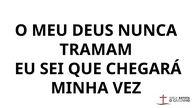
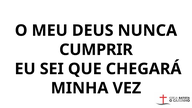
TRAMAM: TRAMAM -> CUMPRIR (96, 50)
